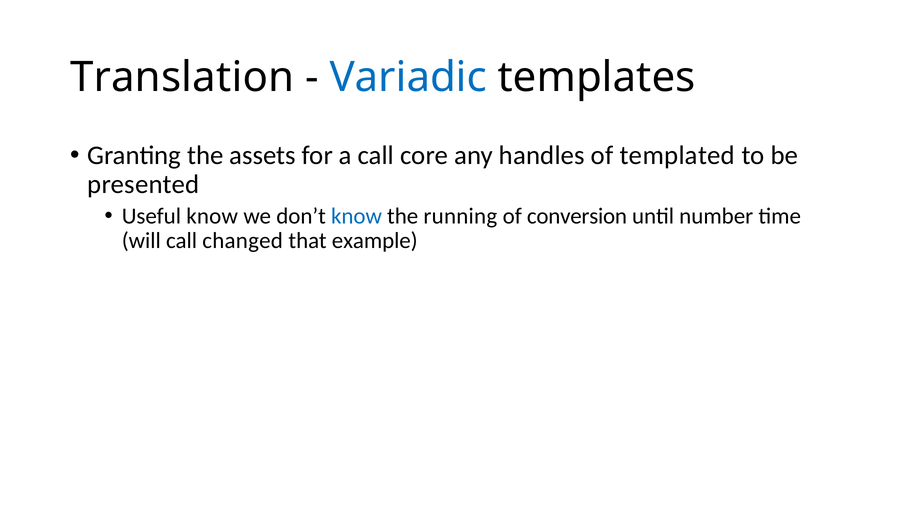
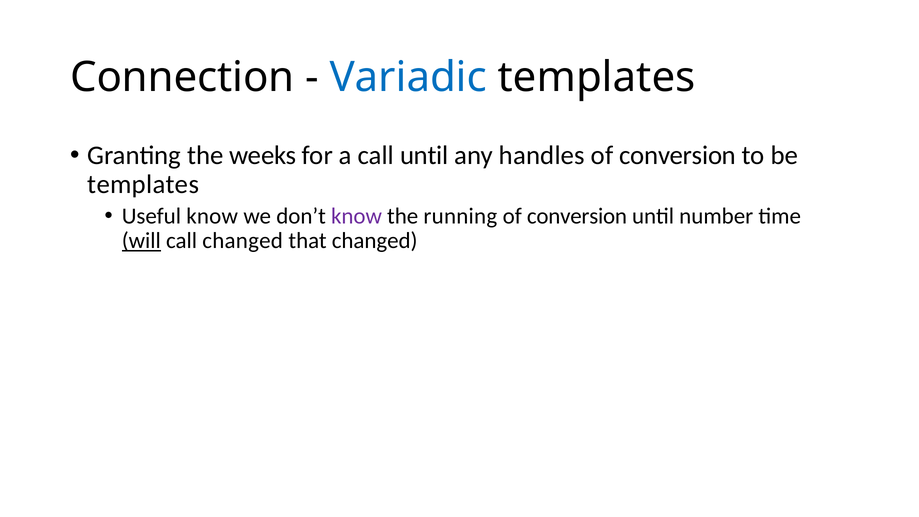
Translation: Translation -> Connection (182, 77)
assets: assets -> weeks (263, 155)
call core: core -> until (424, 155)
templated: templated -> conversion (678, 155)
presented: presented -> templates (143, 184)
know colour: blue -> purple (357, 216)
will underline: none -> present (141, 241)
that example: example -> changed (375, 241)
